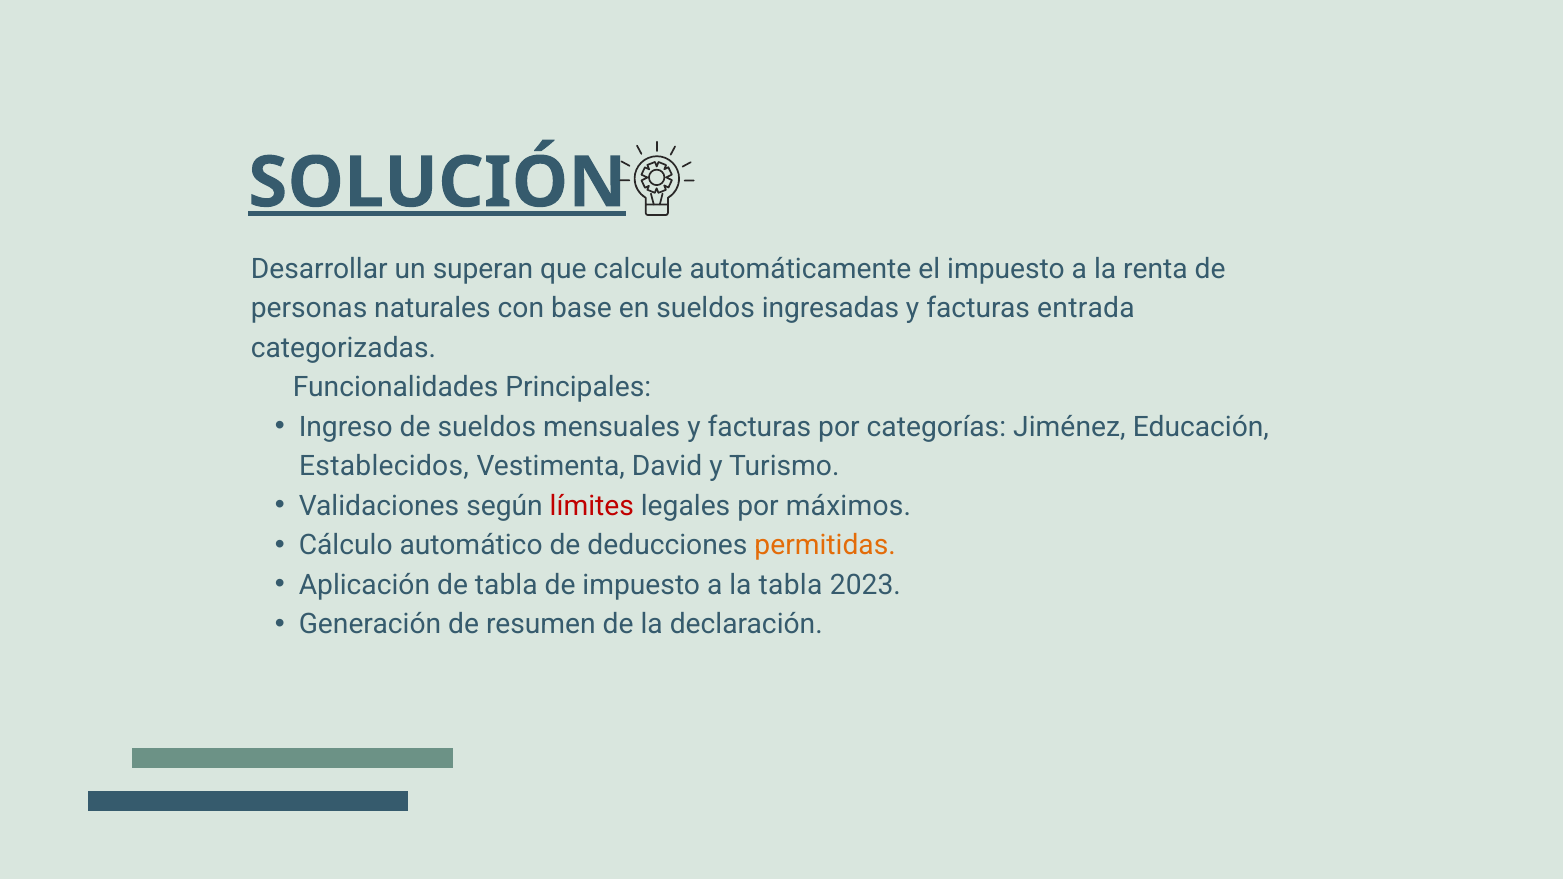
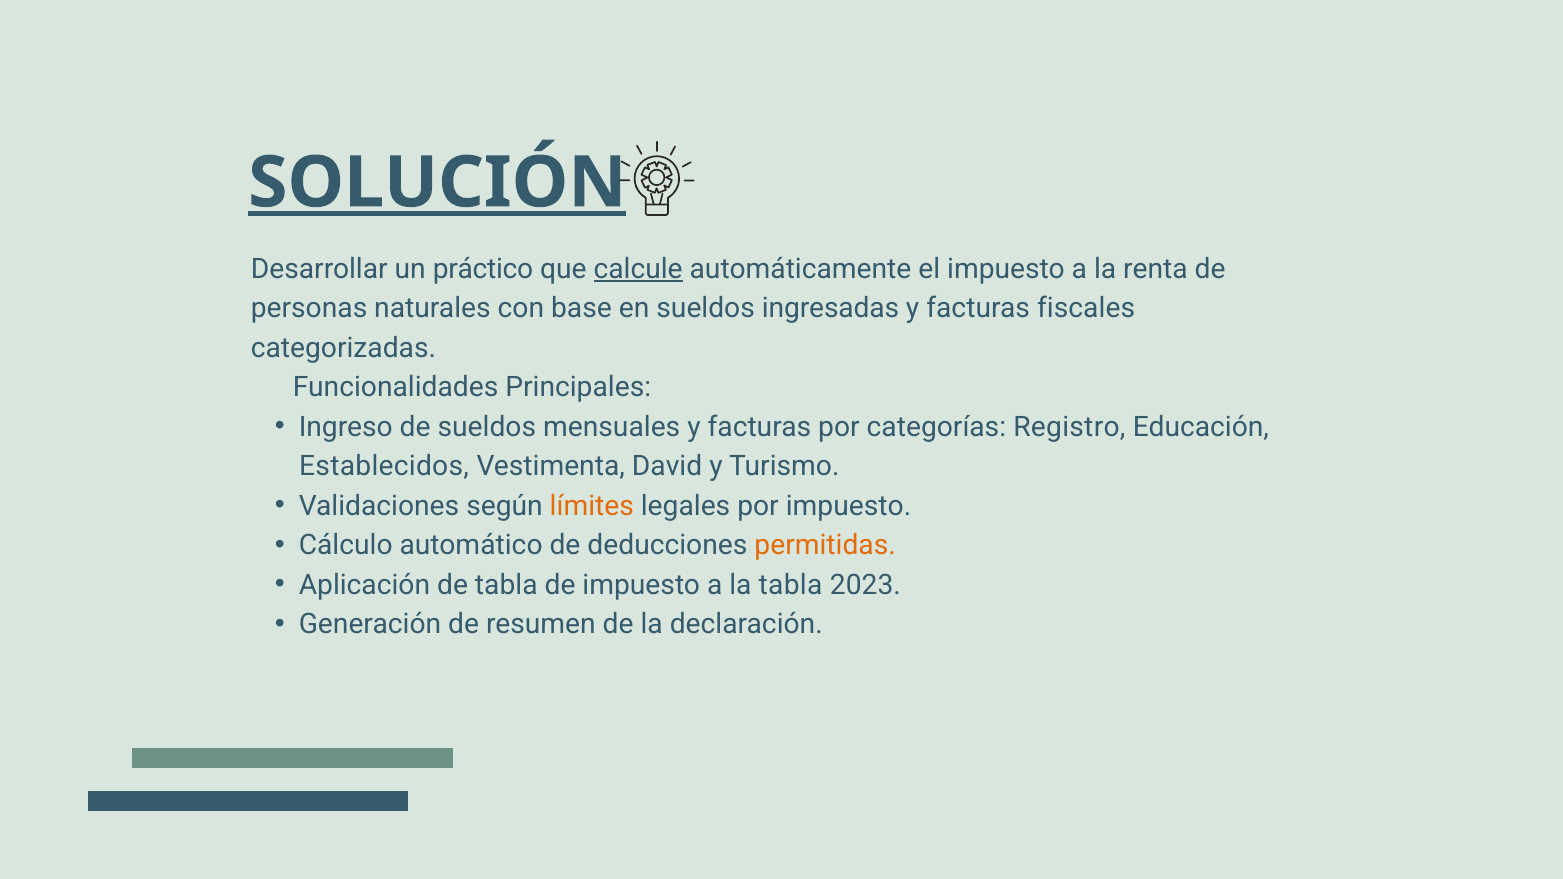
superan: superan -> práctico (483, 269)
calcule underline: none -> present (638, 269)
entrada: entrada -> fiscales (1086, 308)
Jiménez: Jiménez -> Registro (1069, 427)
límites colour: red -> orange (592, 506)
por máximos: máximos -> impuesto (848, 506)
